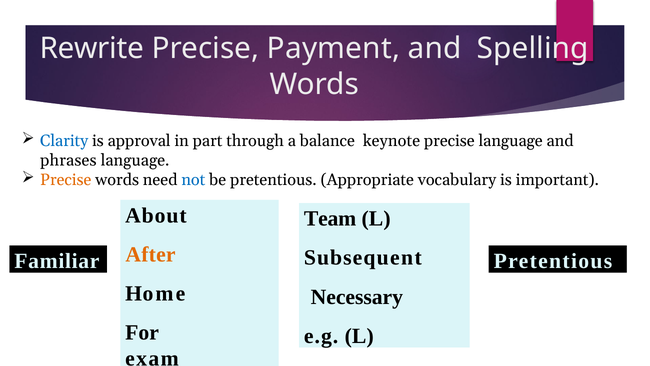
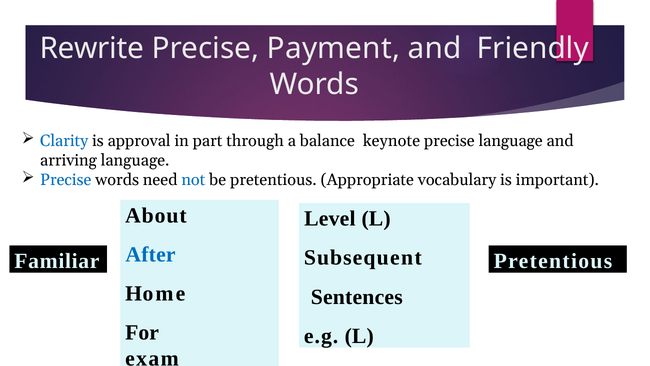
Spelling: Spelling -> Friendly (533, 48)
phrases: phrases -> arriving (69, 160)
Precise colour: orange -> blue (66, 180)
Team: Team -> Level (330, 219)
After colour: orange -> blue (151, 254)
Necessary: Necessary -> Sentences (357, 297)
